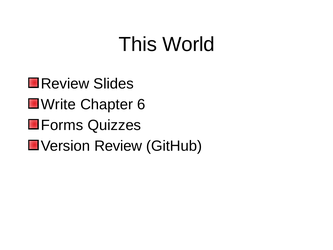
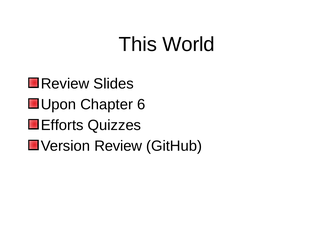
Write: Write -> Upon (58, 104)
Forms: Forms -> Efforts (62, 125)
